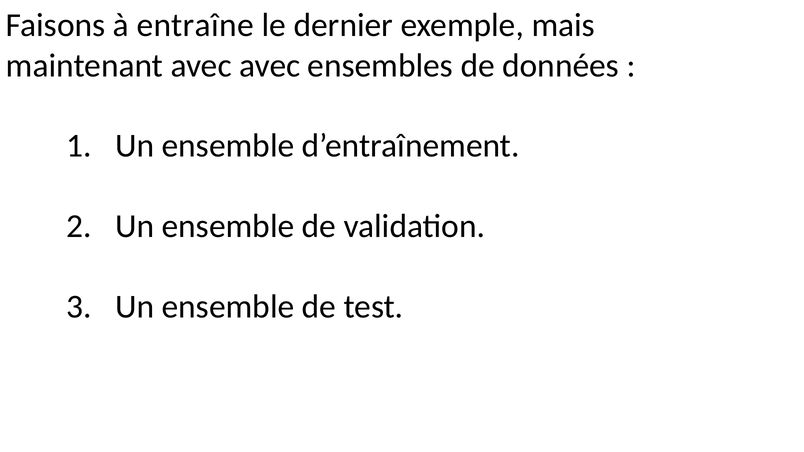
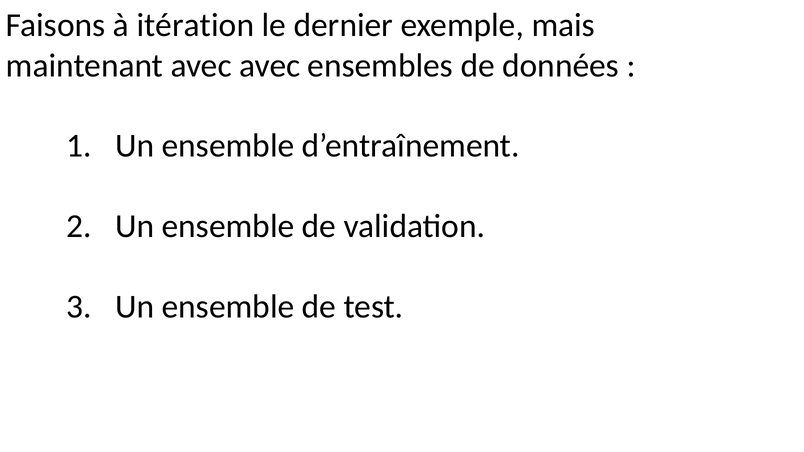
entraîne: entraîne -> itération (195, 25)
